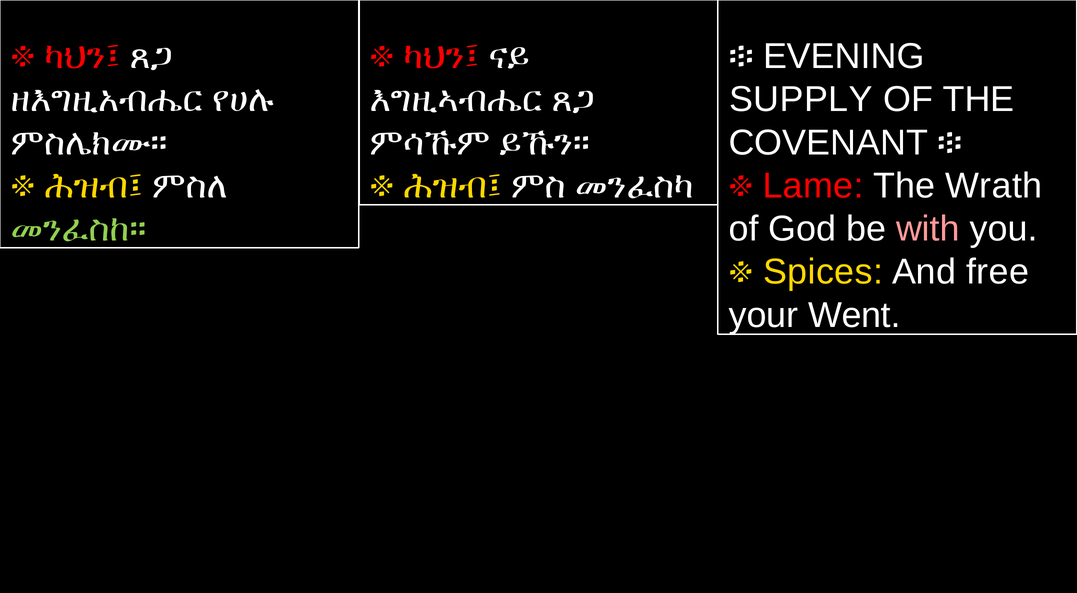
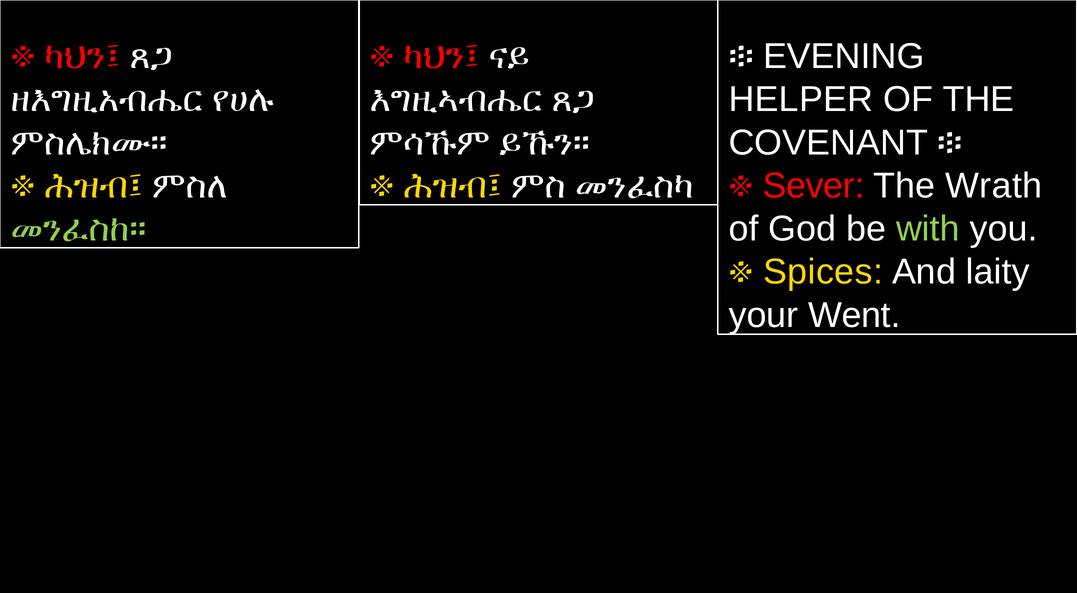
SUPPLY: SUPPLY -> HELPER (801, 99)
Lame: Lame -> Sever (813, 186)
with colour: pink -> light green (928, 229)
free: free -> laity (998, 272)
